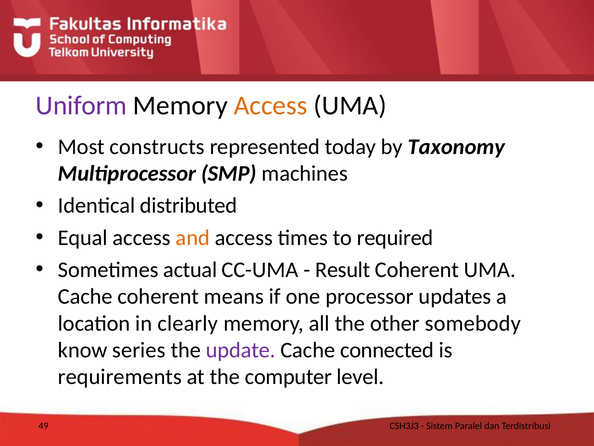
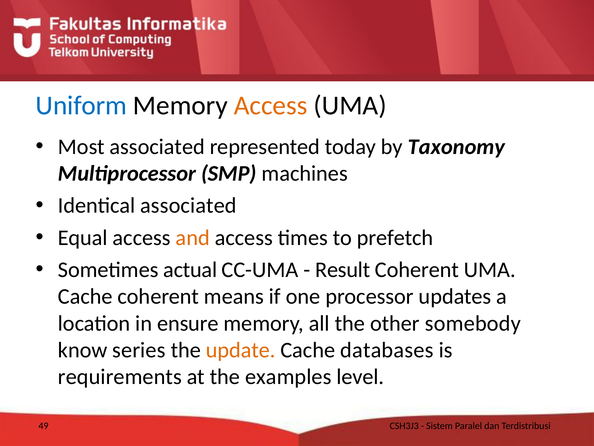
Uniform colour: purple -> blue (81, 105)
Most constructs: constructs -> associated (157, 147)
Identical distributed: distributed -> associated (188, 205)
required: required -> prefetch (395, 237)
clearly: clearly -> ensure (188, 323)
update colour: purple -> orange (241, 350)
connected: connected -> databases (387, 350)
computer: computer -> examples (288, 376)
